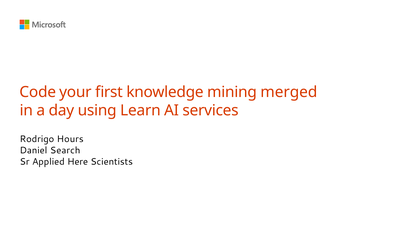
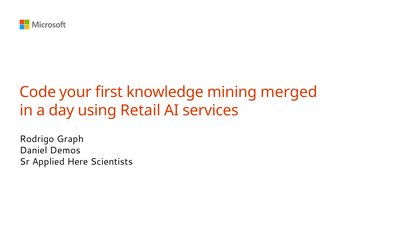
Learn: Learn -> Retail (140, 111)
Hours: Hours -> Graph (70, 140)
Search: Search -> Demos (65, 151)
